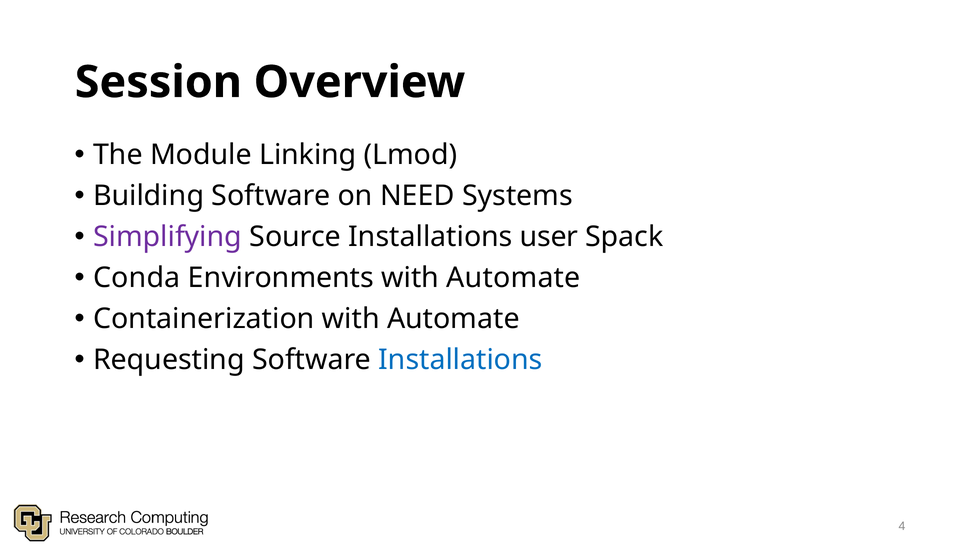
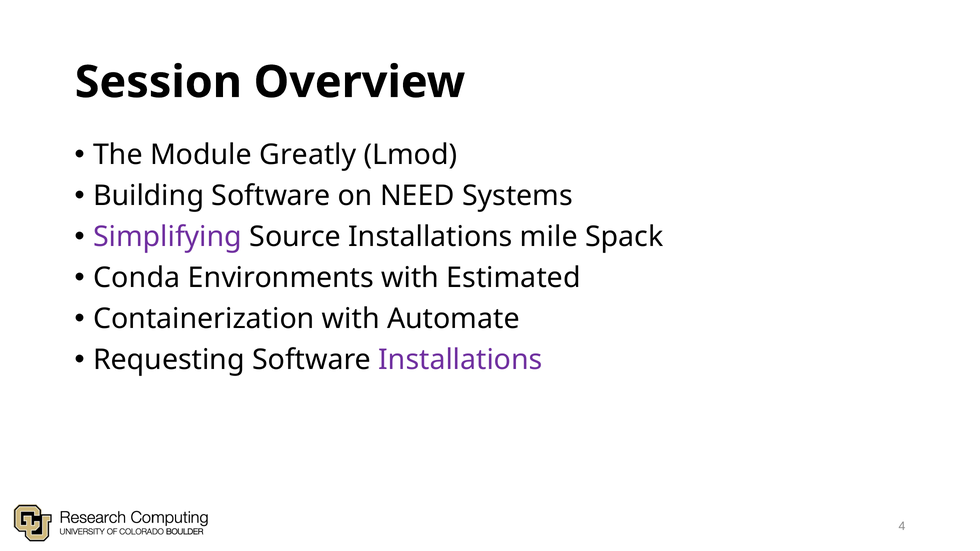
Linking: Linking -> Greatly (308, 155)
user: user -> mile (549, 237)
Environments with Automate: Automate -> Estimated (514, 278)
Installations colour: blue -> purple (460, 360)
